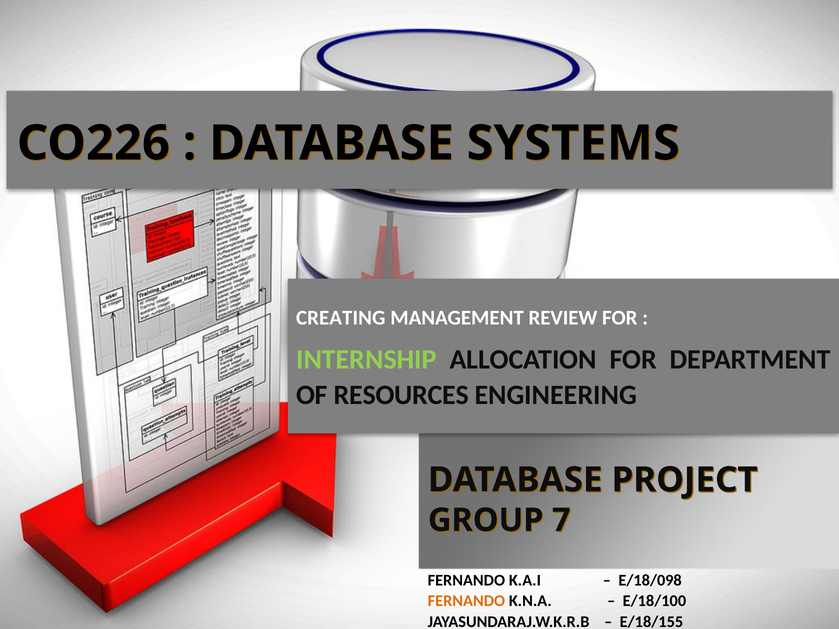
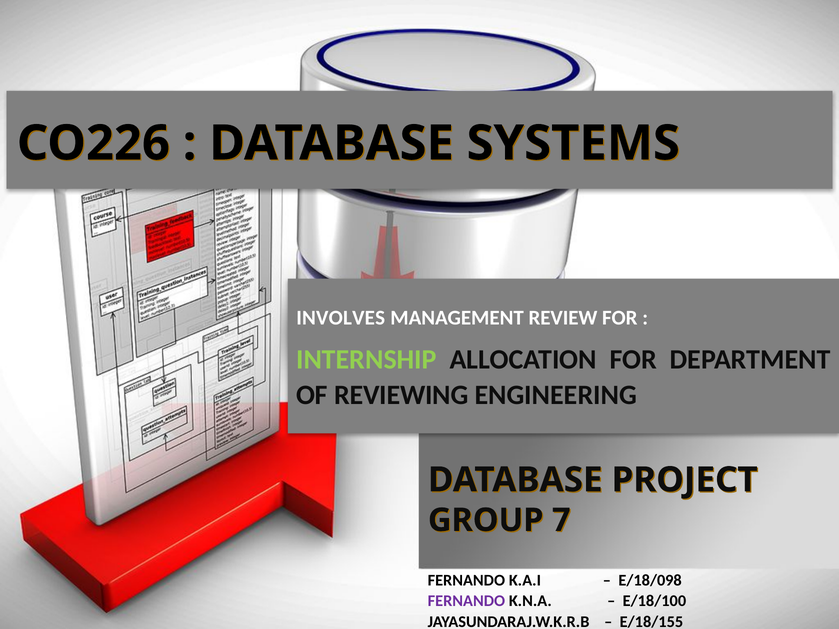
CREATING: CREATING -> INVOLVES (341, 318)
RESOURCES: RESOURCES -> REVIEWING (401, 395)
FERNANDO colour: orange -> purple (466, 601)
